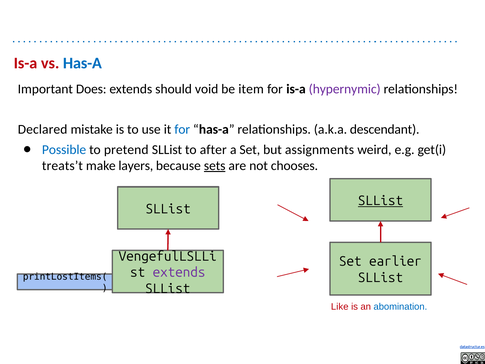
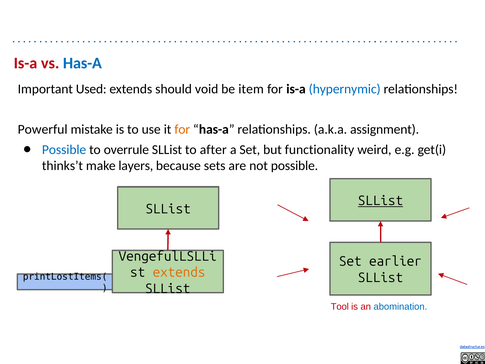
Does: Does -> Used (91, 89)
hypernymic colour: purple -> blue (345, 89)
Declared: Declared -> Powerful (43, 129)
for colour: blue -> orange (182, 129)
descendant: descendant -> assignment (385, 129)
pretend: pretend -> overrule (126, 149)
assignments: assignments -> functionality (320, 149)
treats’t: treats’t -> thinks’t (62, 166)
sets underline: present -> none (215, 166)
not chooses: chooses -> possible (294, 166)
extends colour: purple -> orange (179, 272)
Like: Like -> Tool (340, 307)
